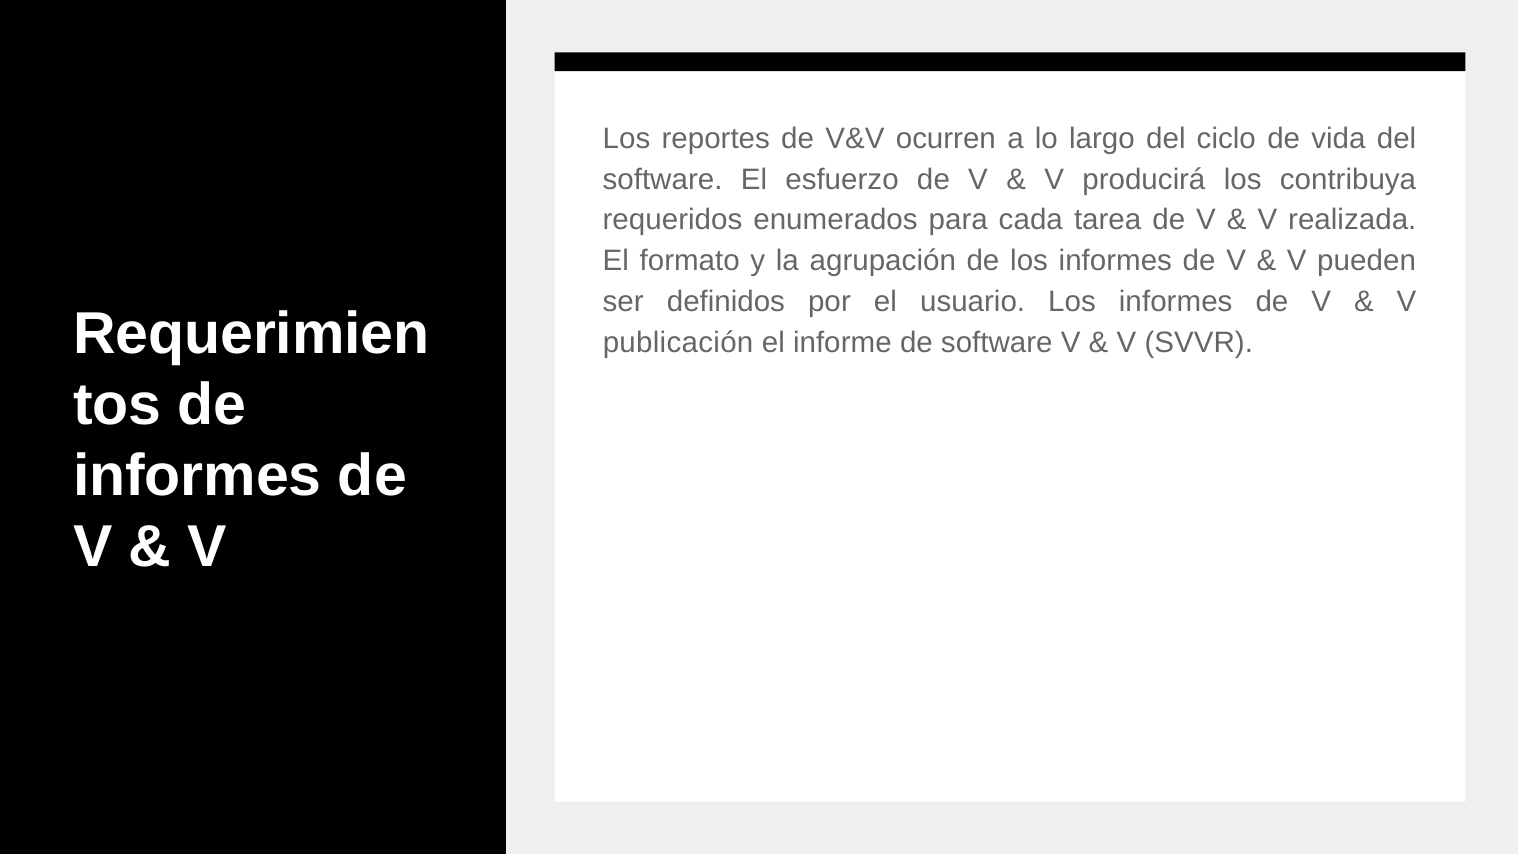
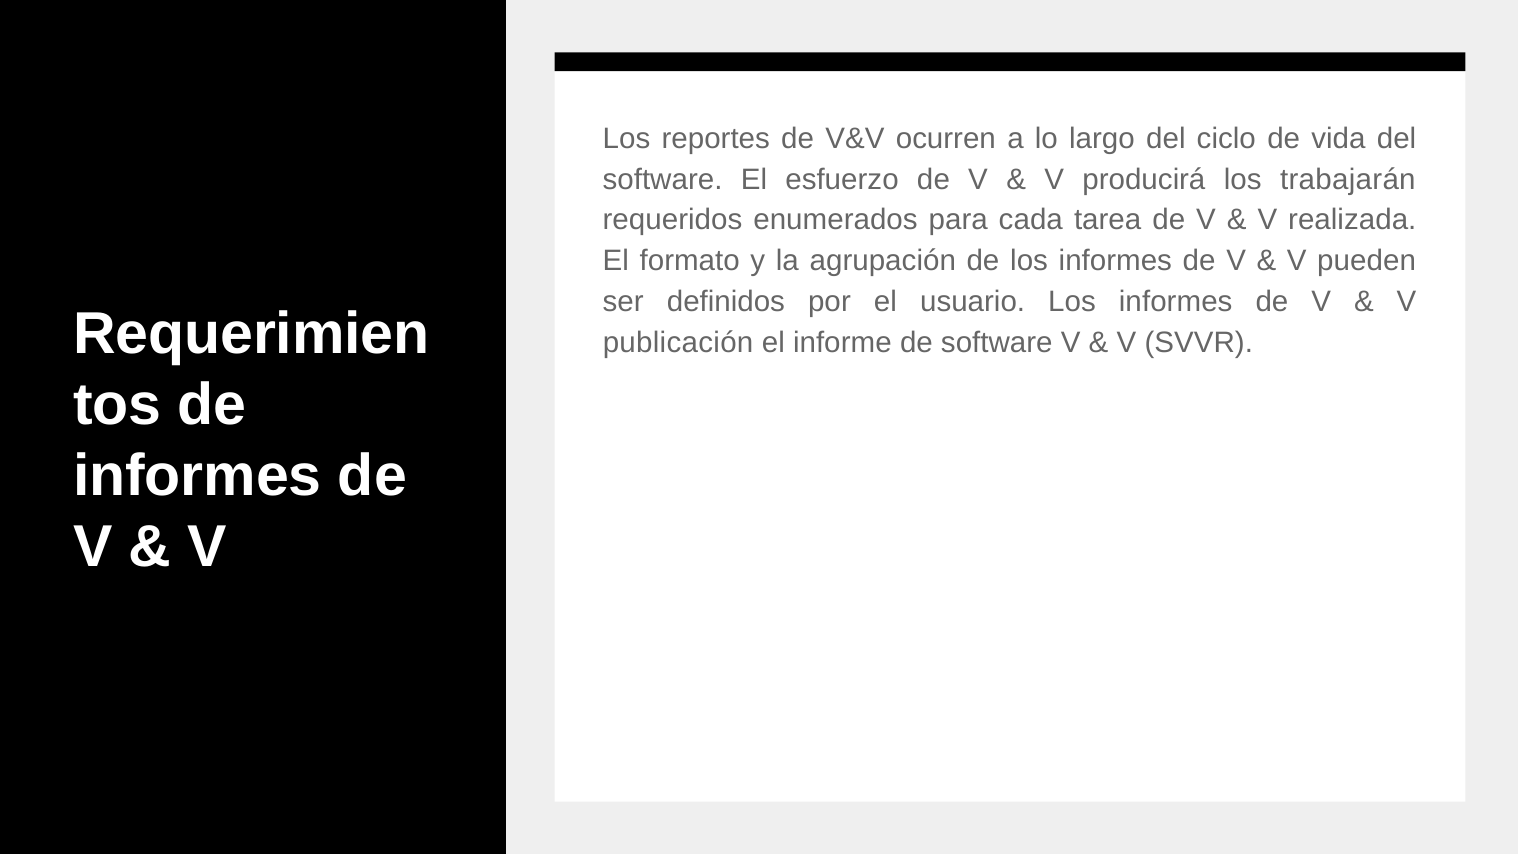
contribuya: contribuya -> trabajarán (1348, 180)
